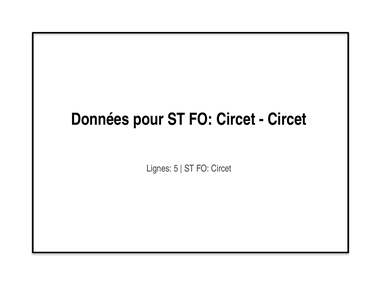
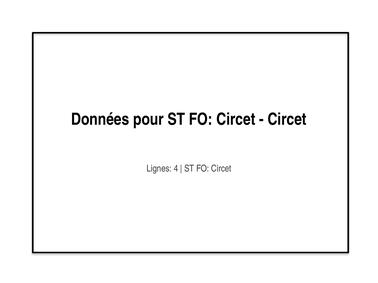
5: 5 -> 4 (176, 169)
